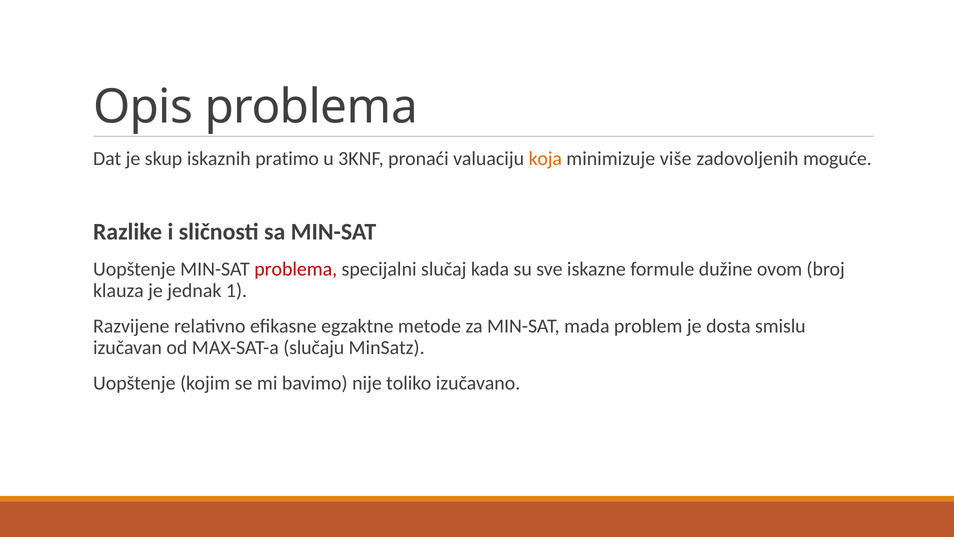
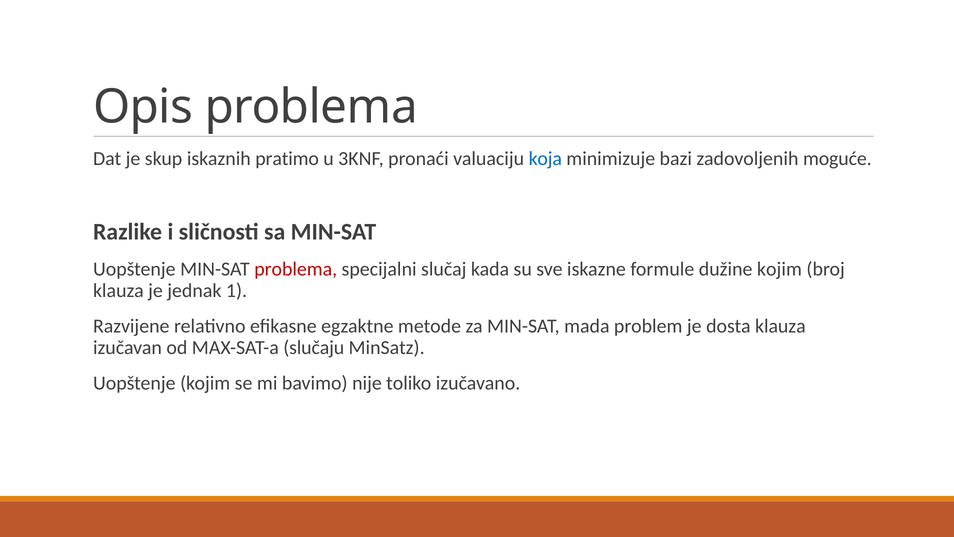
koja colour: orange -> blue (545, 159)
više: više -> bazi (676, 159)
dužine ovom: ovom -> kojim (779, 269)
dosta smislu: smislu -> klauza (780, 326)
